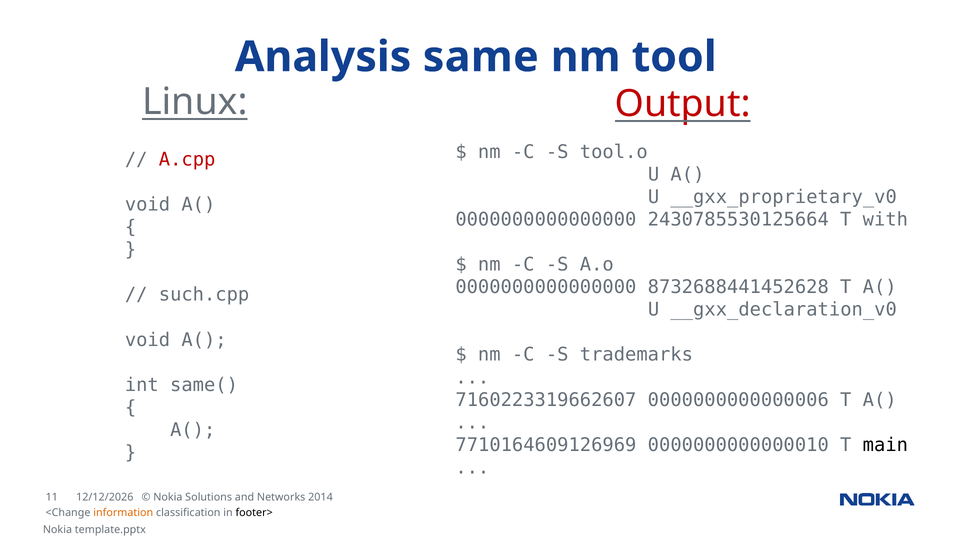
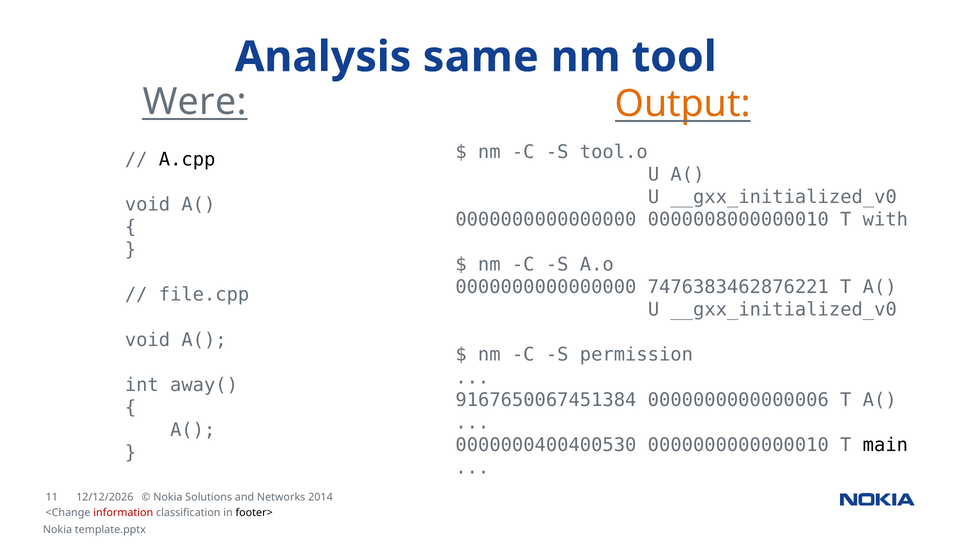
Linux: Linux -> Were (195, 102)
Output colour: red -> orange (683, 104)
A.cpp colour: red -> black (187, 160)
__gxx_proprietary_v0: __gxx_proprietary_v0 -> __gxx_initialized_v0 (784, 197)
2430785530125664: 2430785530125664 -> 0000008000000010 (738, 220)
8732688441452628: 8732688441452628 -> 7476383462876221 (738, 287)
such.cpp: such.cpp -> file.cpp (204, 295)
__gxx_declaration_v0: __gxx_declaration_v0 -> __gxx_initialized_v0 (784, 310)
trademarks: trademarks -> permission (636, 355)
same(: same( -> away( (204, 385)
7160223319662607: 7160223319662607 -> 9167650067451384 (546, 400)
7710164609126969: 7710164609126969 -> 0000000400400530 (546, 445)
information colour: orange -> red (123, 513)
